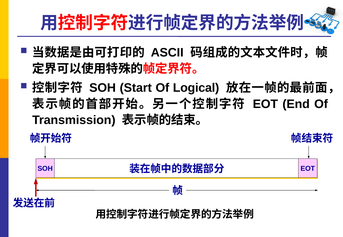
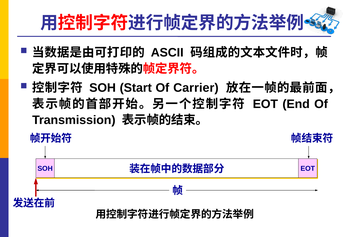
Logical: Logical -> Carrier (196, 88)
